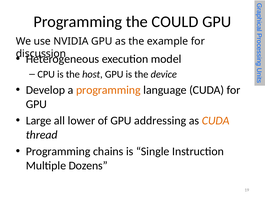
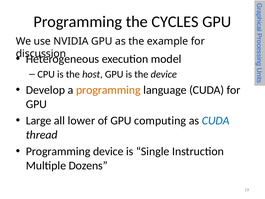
COULD: COULD -> CYCLES (175, 22)
addressing: addressing -> computing (160, 121)
CUDA colour: orange -> blue (216, 121)
Programming chains: chains -> device (108, 151)
